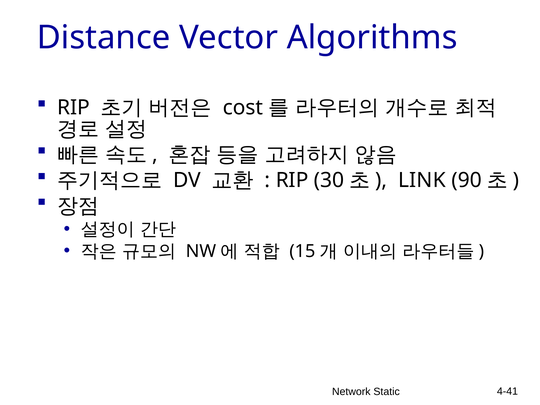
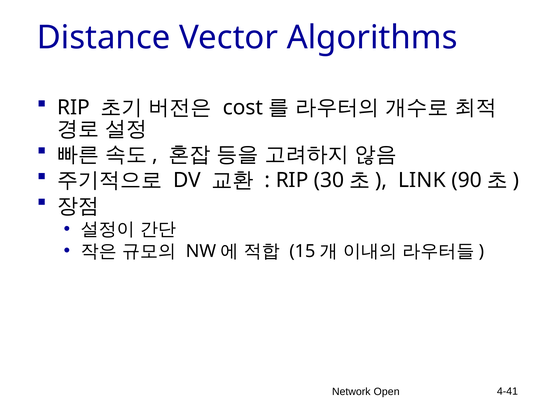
Static: Static -> Open (387, 392)
